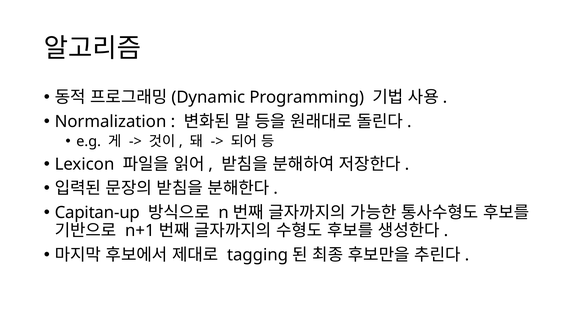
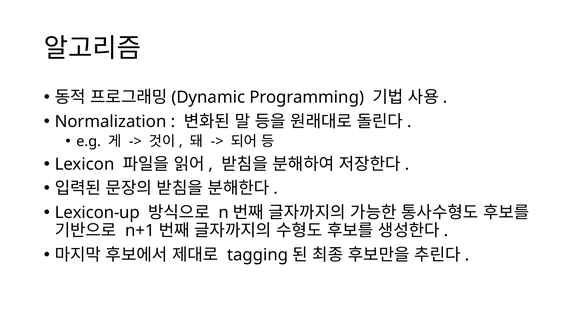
Capitan-up: Capitan-up -> Lexicon-up (97, 213)
